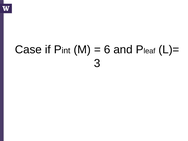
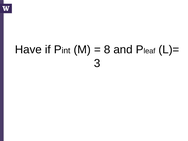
Case: Case -> Have (28, 50)
6: 6 -> 8 (107, 50)
